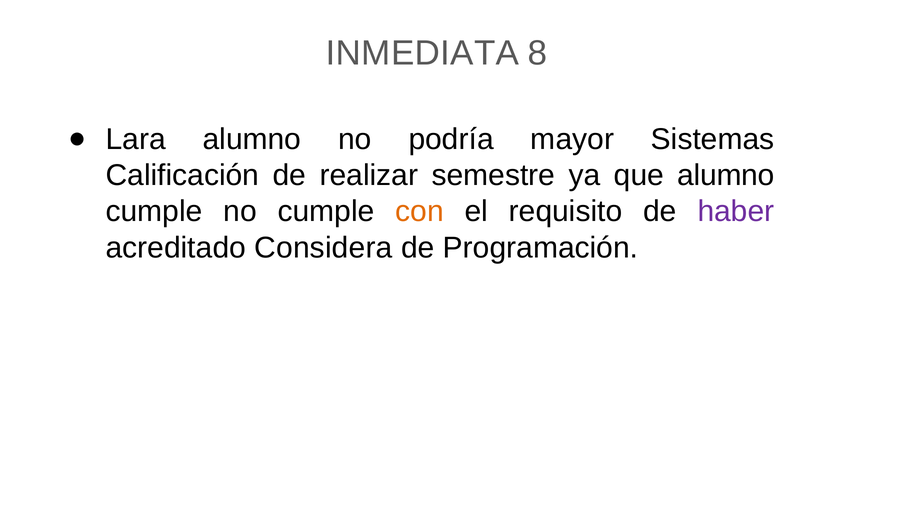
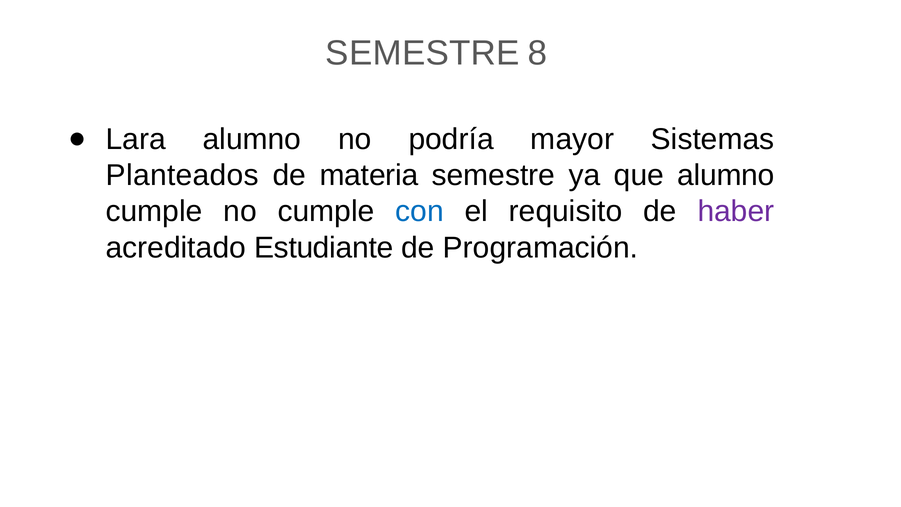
INMEDIATA: INMEDIATA -> SEMESTRE (423, 53)
Calificación: Calificación -> Planteados (182, 175)
realizar: realizar -> materia (369, 175)
con colour: orange -> blue (420, 212)
Considera: Considera -> Estudiante (324, 248)
